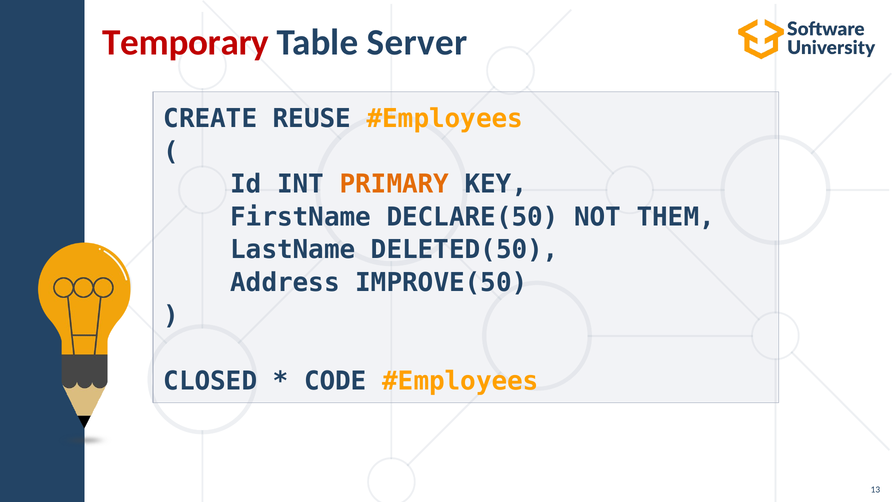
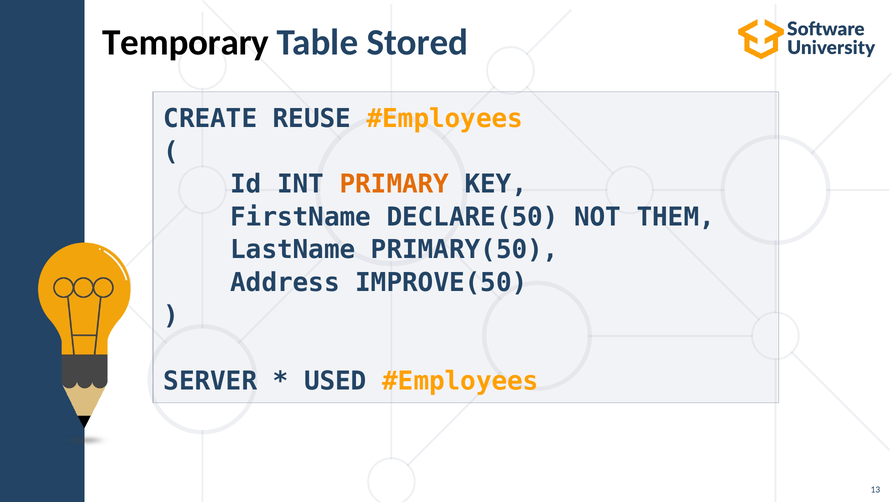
Temporary colour: red -> black (186, 42)
Server: Server -> Stored (417, 42)
DELETED(50: DELETED(50 -> PRIMARY(50 (465, 250)
CLOSED: CLOSED -> SERVER (210, 381)
CODE: CODE -> USED (335, 381)
